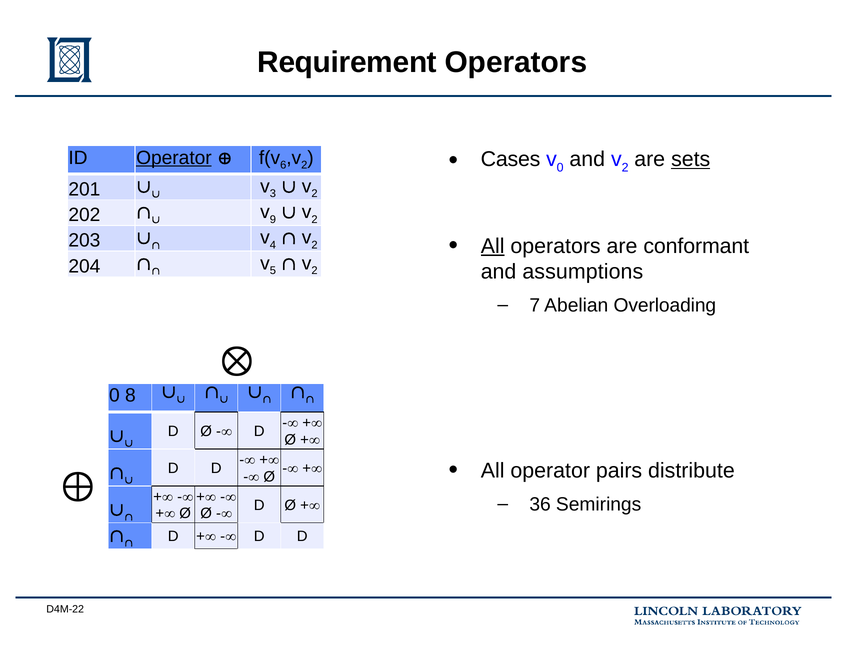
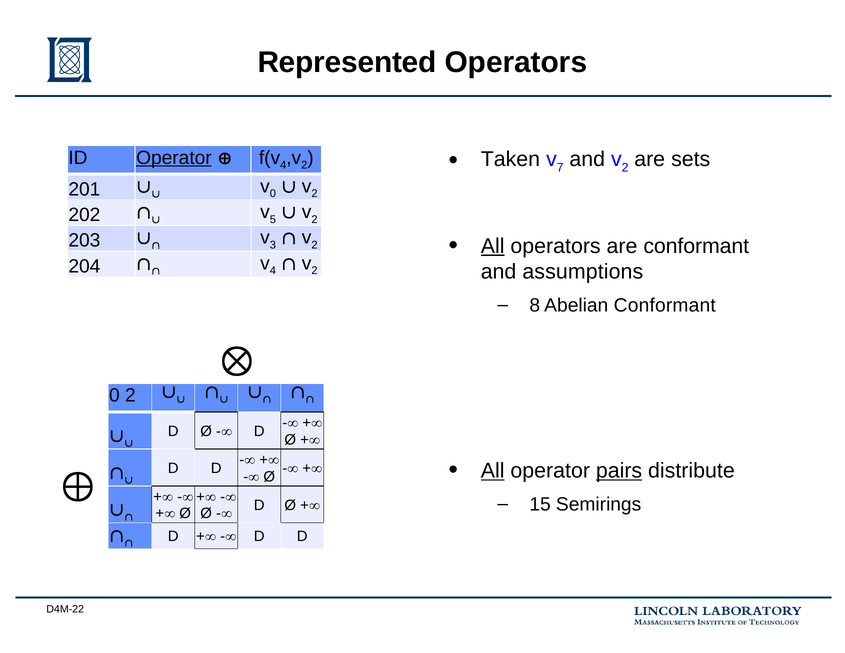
Requirement: Requirement -> Represented (347, 63)
Cases: Cases -> Taken (510, 159)
0: 0 -> 7 (560, 168)
sets underline: present -> none (691, 159)
6: 6 -> 4 (283, 165)
3: 3 -> 0 (273, 194)
9: 9 -> 5 (273, 219)
4: 4 -> 3 (273, 245)
5: 5 -> 4 (273, 271)
7: 7 -> 8 (535, 305)
Abelian Overloading: Overloading -> Conformant (665, 305)
0 8: 8 -> 2 (130, 396)
All underline: none -> present (493, 471)
pairs underline: none -> present (619, 471)
36: 36 -> 15 (540, 504)
